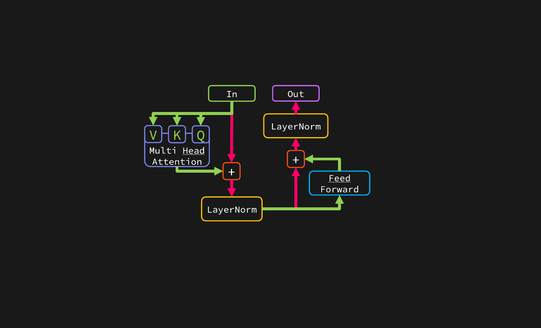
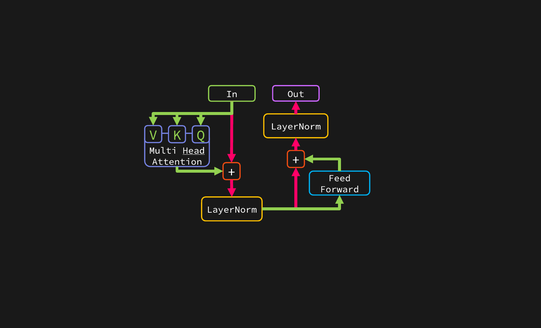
Feed underline: present -> none (340, 178)
